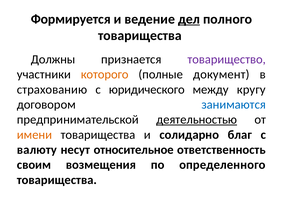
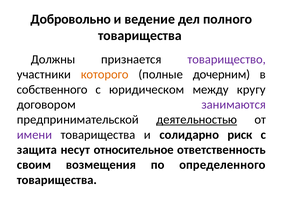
Формируется: Формируется -> Добровольно (71, 19)
дел underline: present -> none (189, 19)
документ: документ -> дочерним (221, 74)
страхованию: страхованию -> собственного (52, 90)
юридического: юридического -> юридическом (147, 90)
занимаются colour: blue -> purple (234, 105)
имени colour: orange -> purple (35, 135)
благ: благ -> риск (240, 135)
валюту: валюту -> защита (37, 150)
